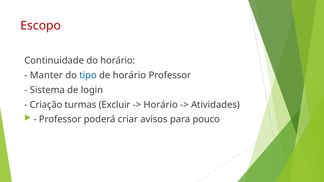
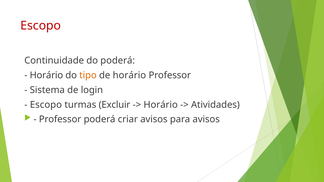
do horário: horário -> poderá (118, 61)
Manter: Manter -> Horário (46, 75)
tipo colour: blue -> orange (88, 75)
Criação: Criação -> Escopo (46, 105)
para pouco: pouco -> avisos (206, 119)
